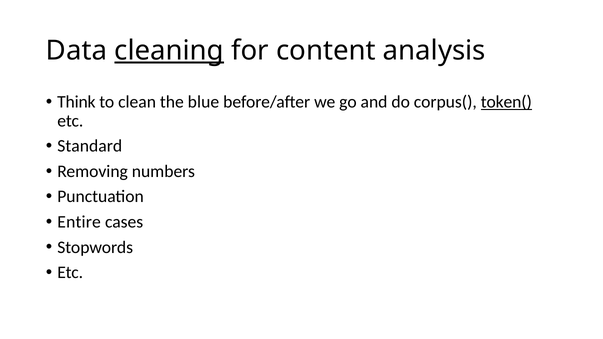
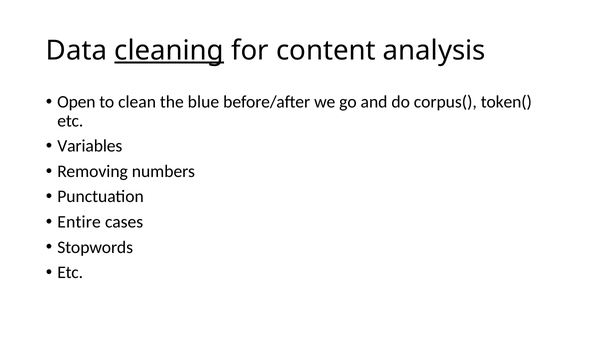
Think: Think -> Open (76, 102)
token( underline: present -> none (506, 102)
Standard: Standard -> Variables (90, 146)
